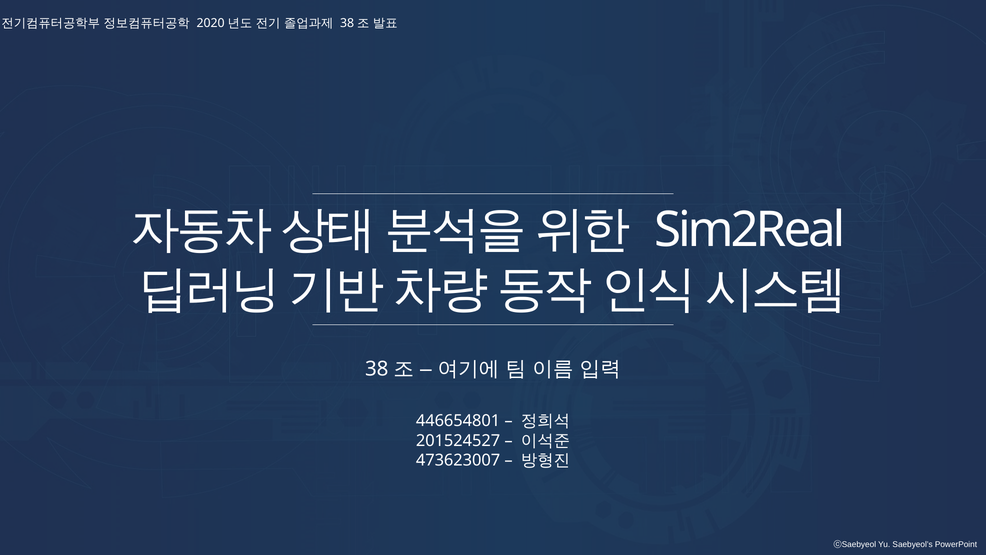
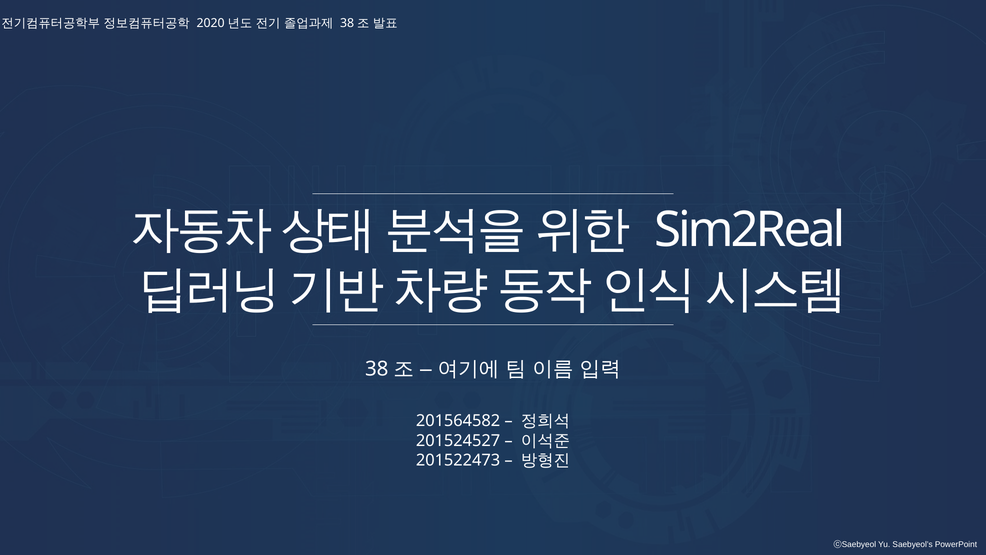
446654801: 446654801 -> 201564582 (458, 421)
473623007: 473623007 -> 201522473 (458, 460)
